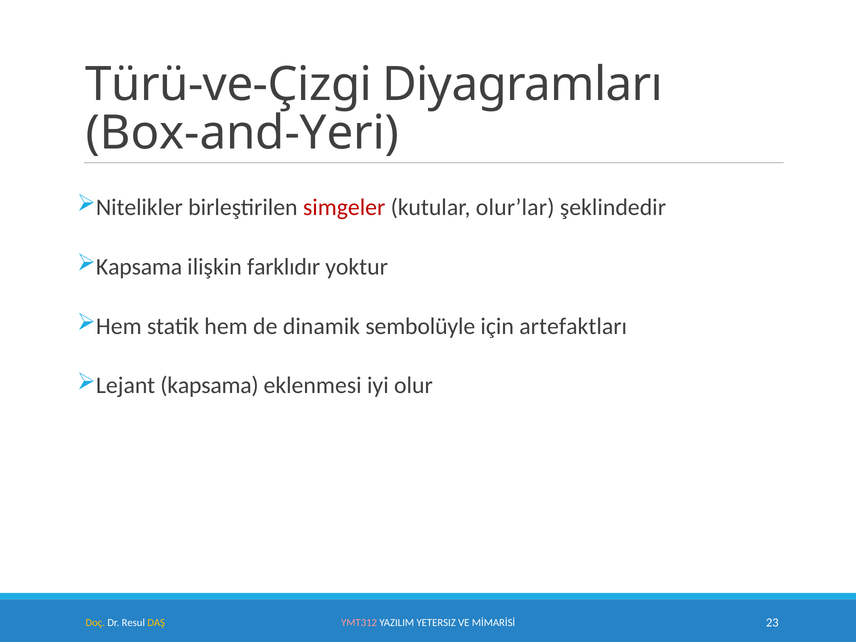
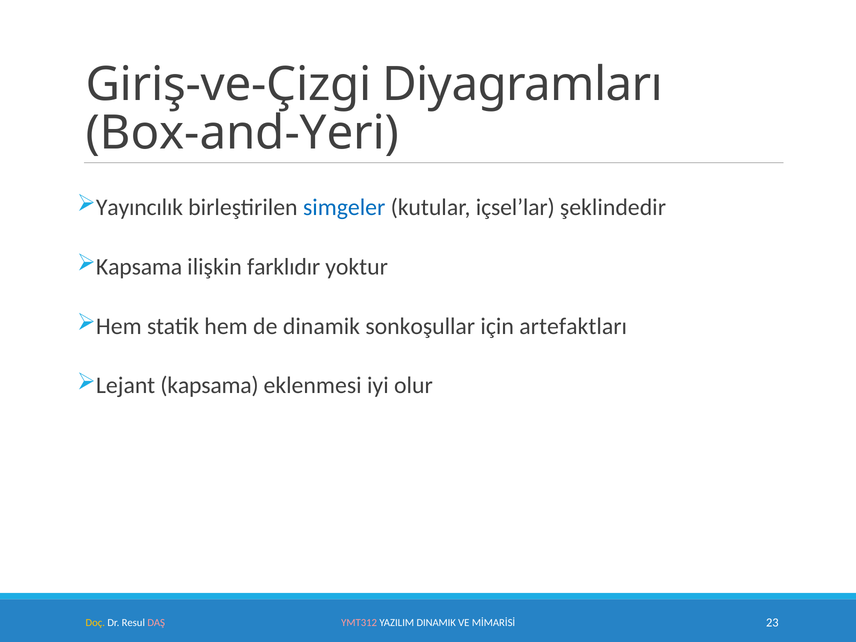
Türü-ve-Çizgi: Türü-ve-Çizgi -> Giriş-ve-Çizgi (229, 85)
Nitelikler: Nitelikler -> Yayıncılık (139, 207)
simgeler colour: red -> blue (344, 207)
olur’lar: olur’lar -> içsel’lar (515, 207)
sembolüyle: sembolüyle -> sonkoşullar (420, 326)
DAŞ colour: yellow -> pink (156, 623)
YAZILIM YETERSIZ: YETERSIZ -> DINAMIK (436, 622)
